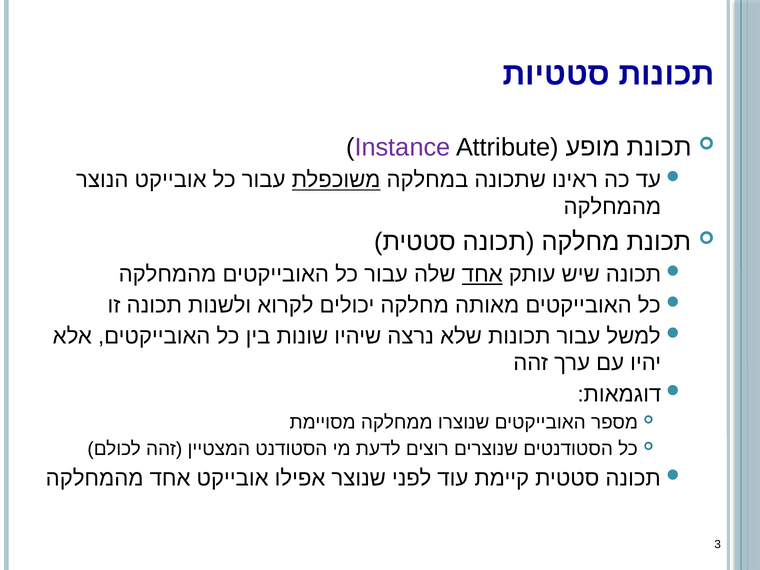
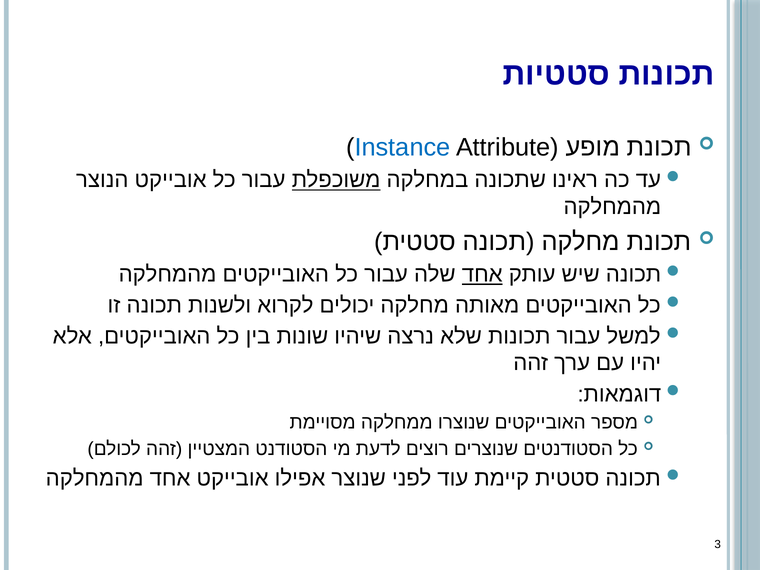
Instance colour: purple -> blue (402, 147)
